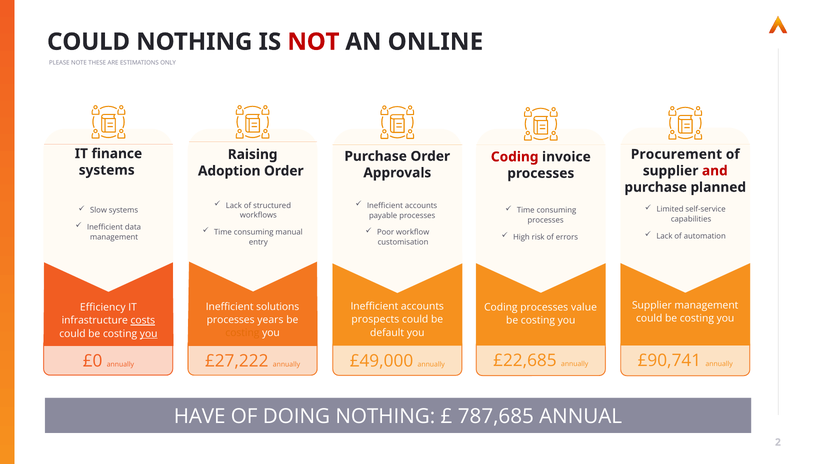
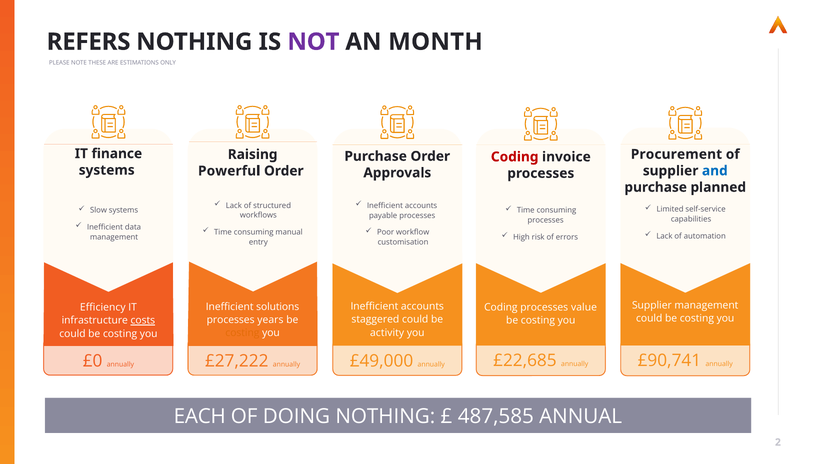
COULD: COULD -> REFERS (89, 42)
NOT colour: red -> purple (313, 42)
ONLINE: ONLINE -> MONTH (435, 42)
and colour: red -> blue (715, 171)
Adoption: Adoption -> Powerful (229, 171)
prospects: prospects -> staggered (375, 319)
default: default -> activity (387, 333)
you underline: present -> none (149, 334)
HAVE: HAVE -> EACH (200, 416)
787,685: 787,685 -> 487,585 (496, 416)
